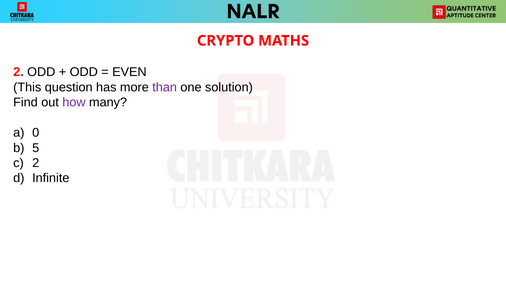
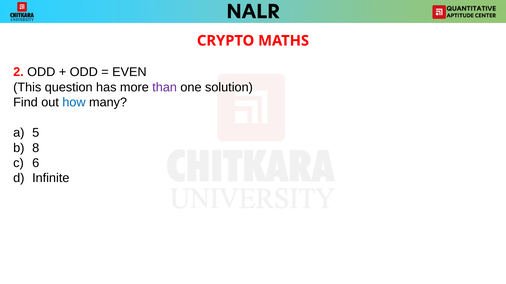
how colour: purple -> blue (74, 103)
0: 0 -> 5 (36, 133)
5: 5 -> 8 (36, 148)
2: 2 -> 6 (36, 163)
